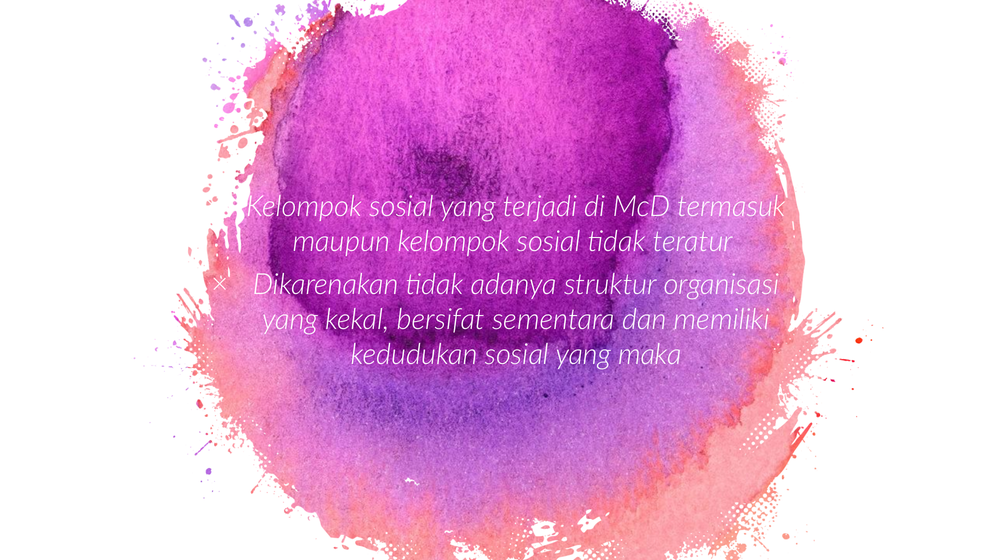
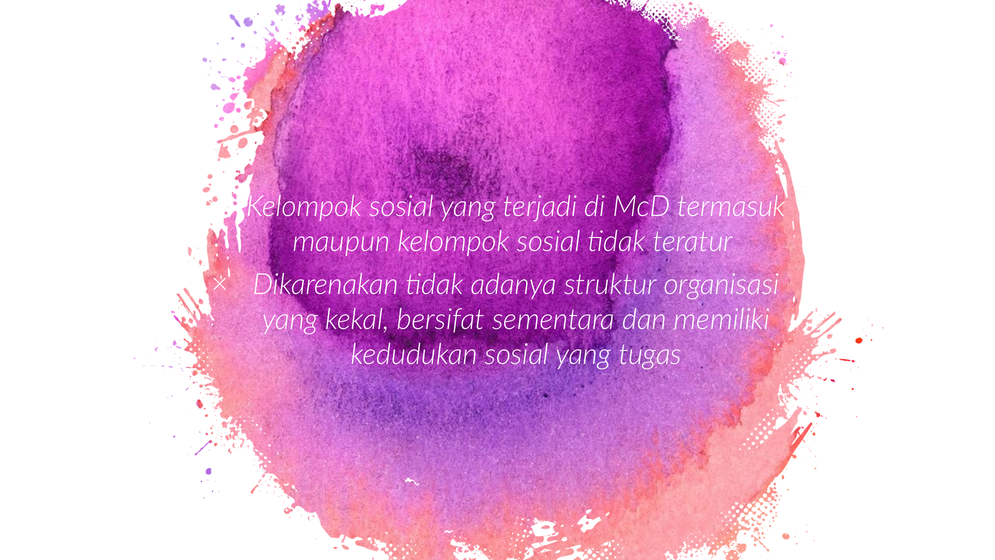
maka: maka -> tugas (650, 354)
